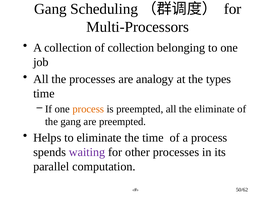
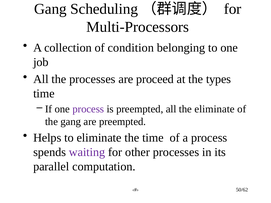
of collection: collection -> condition (131, 48)
analogy: analogy -> proceed (155, 79)
process colour: orange -> purple (88, 109)
